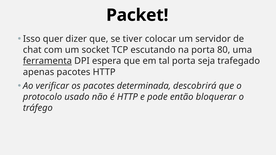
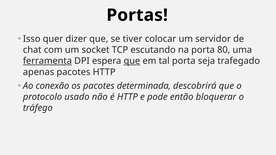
Packet: Packet -> Portas (137, 15)
que underline: none -> present (132, 61)
verificar: verificar -> conexão (52, 86)
